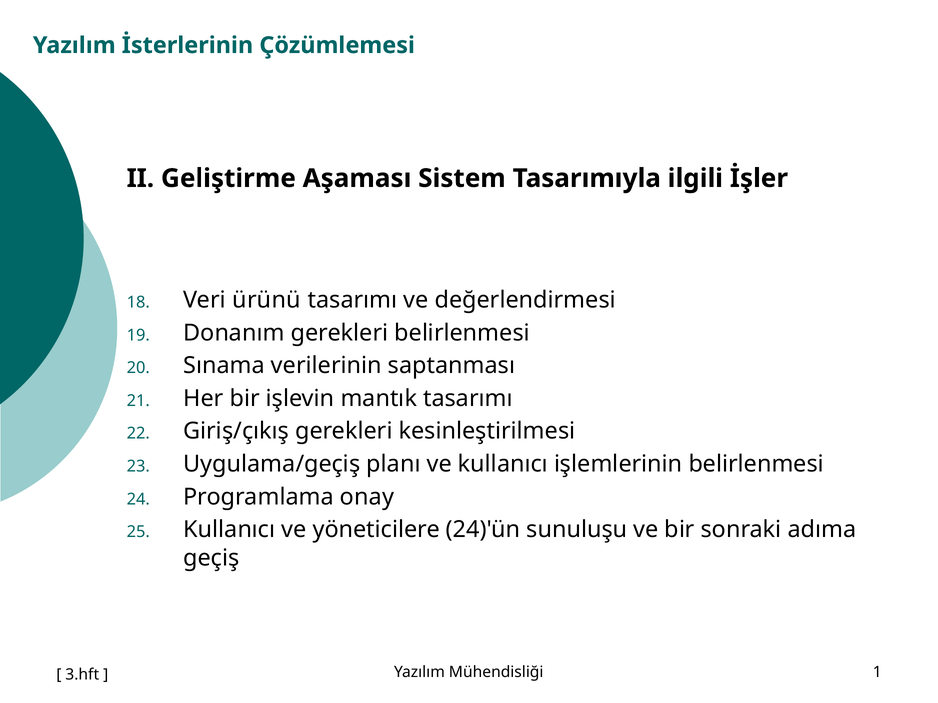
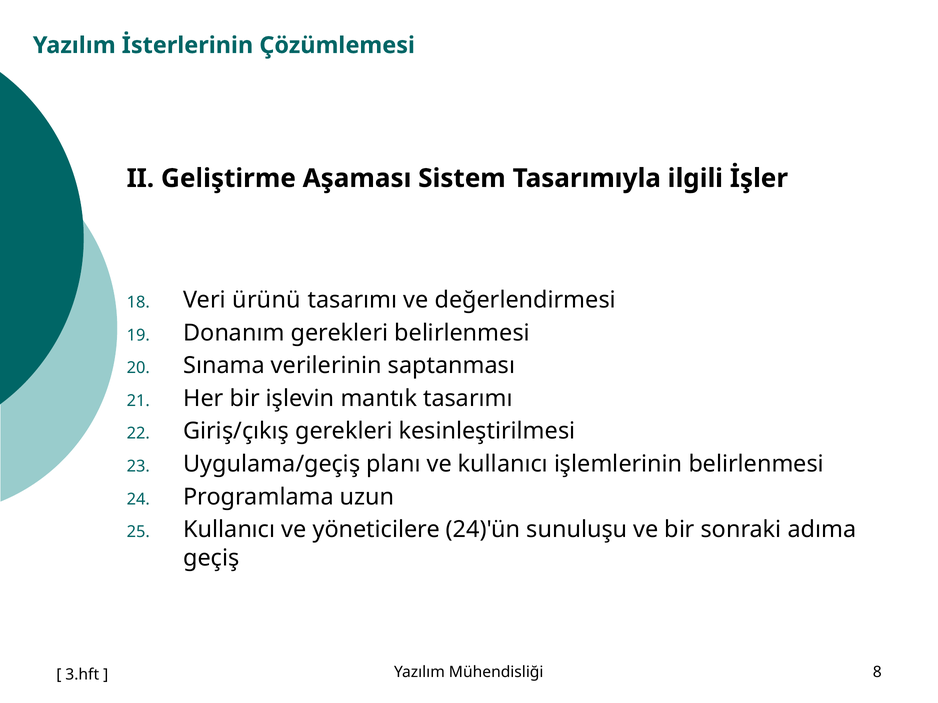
onay: onay -> uzun (367, 497)
1: 1 -> 8 (877, 672)
